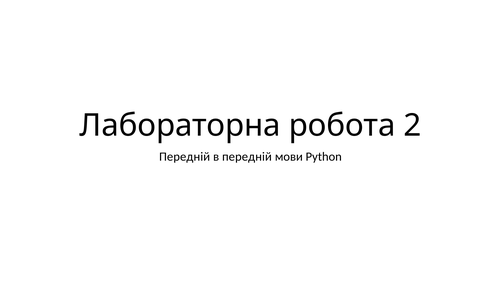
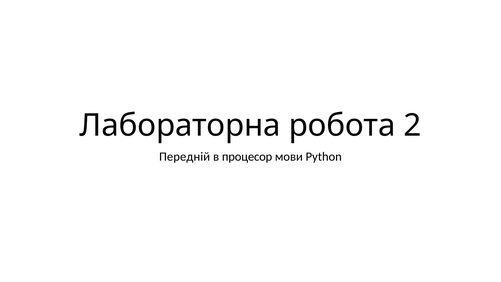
в передній: передній -> процесор (247, 157)
